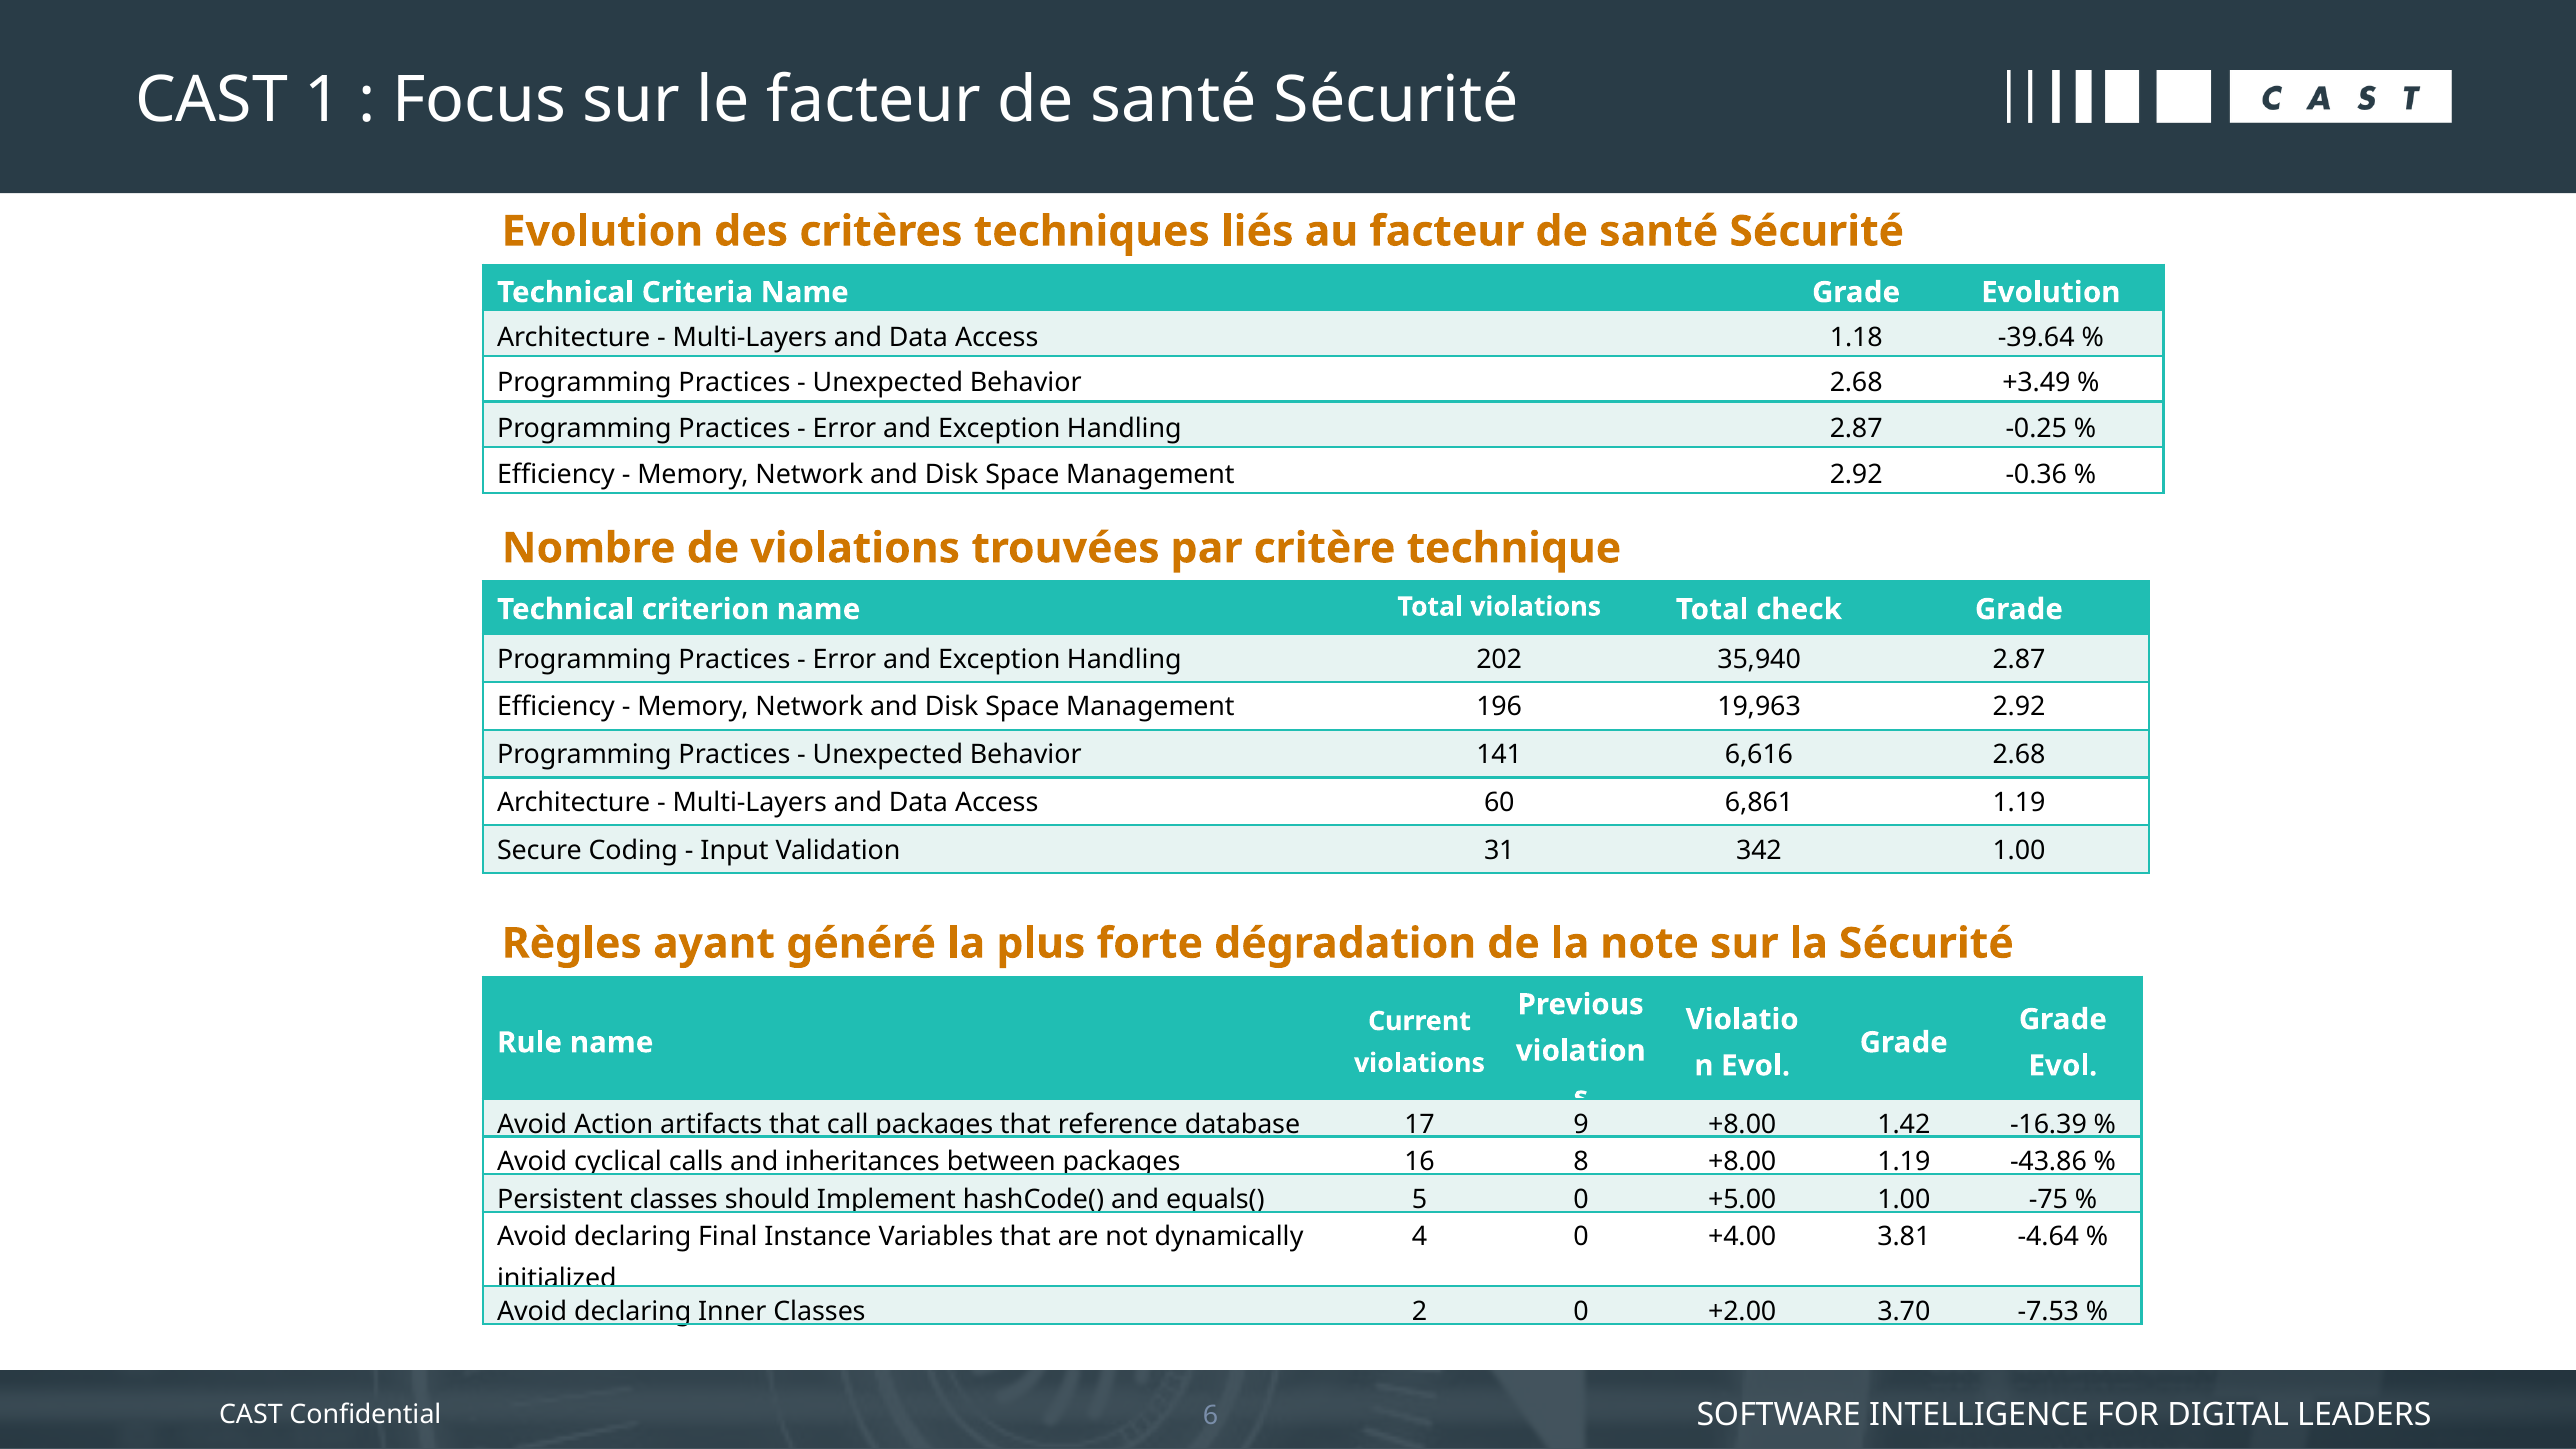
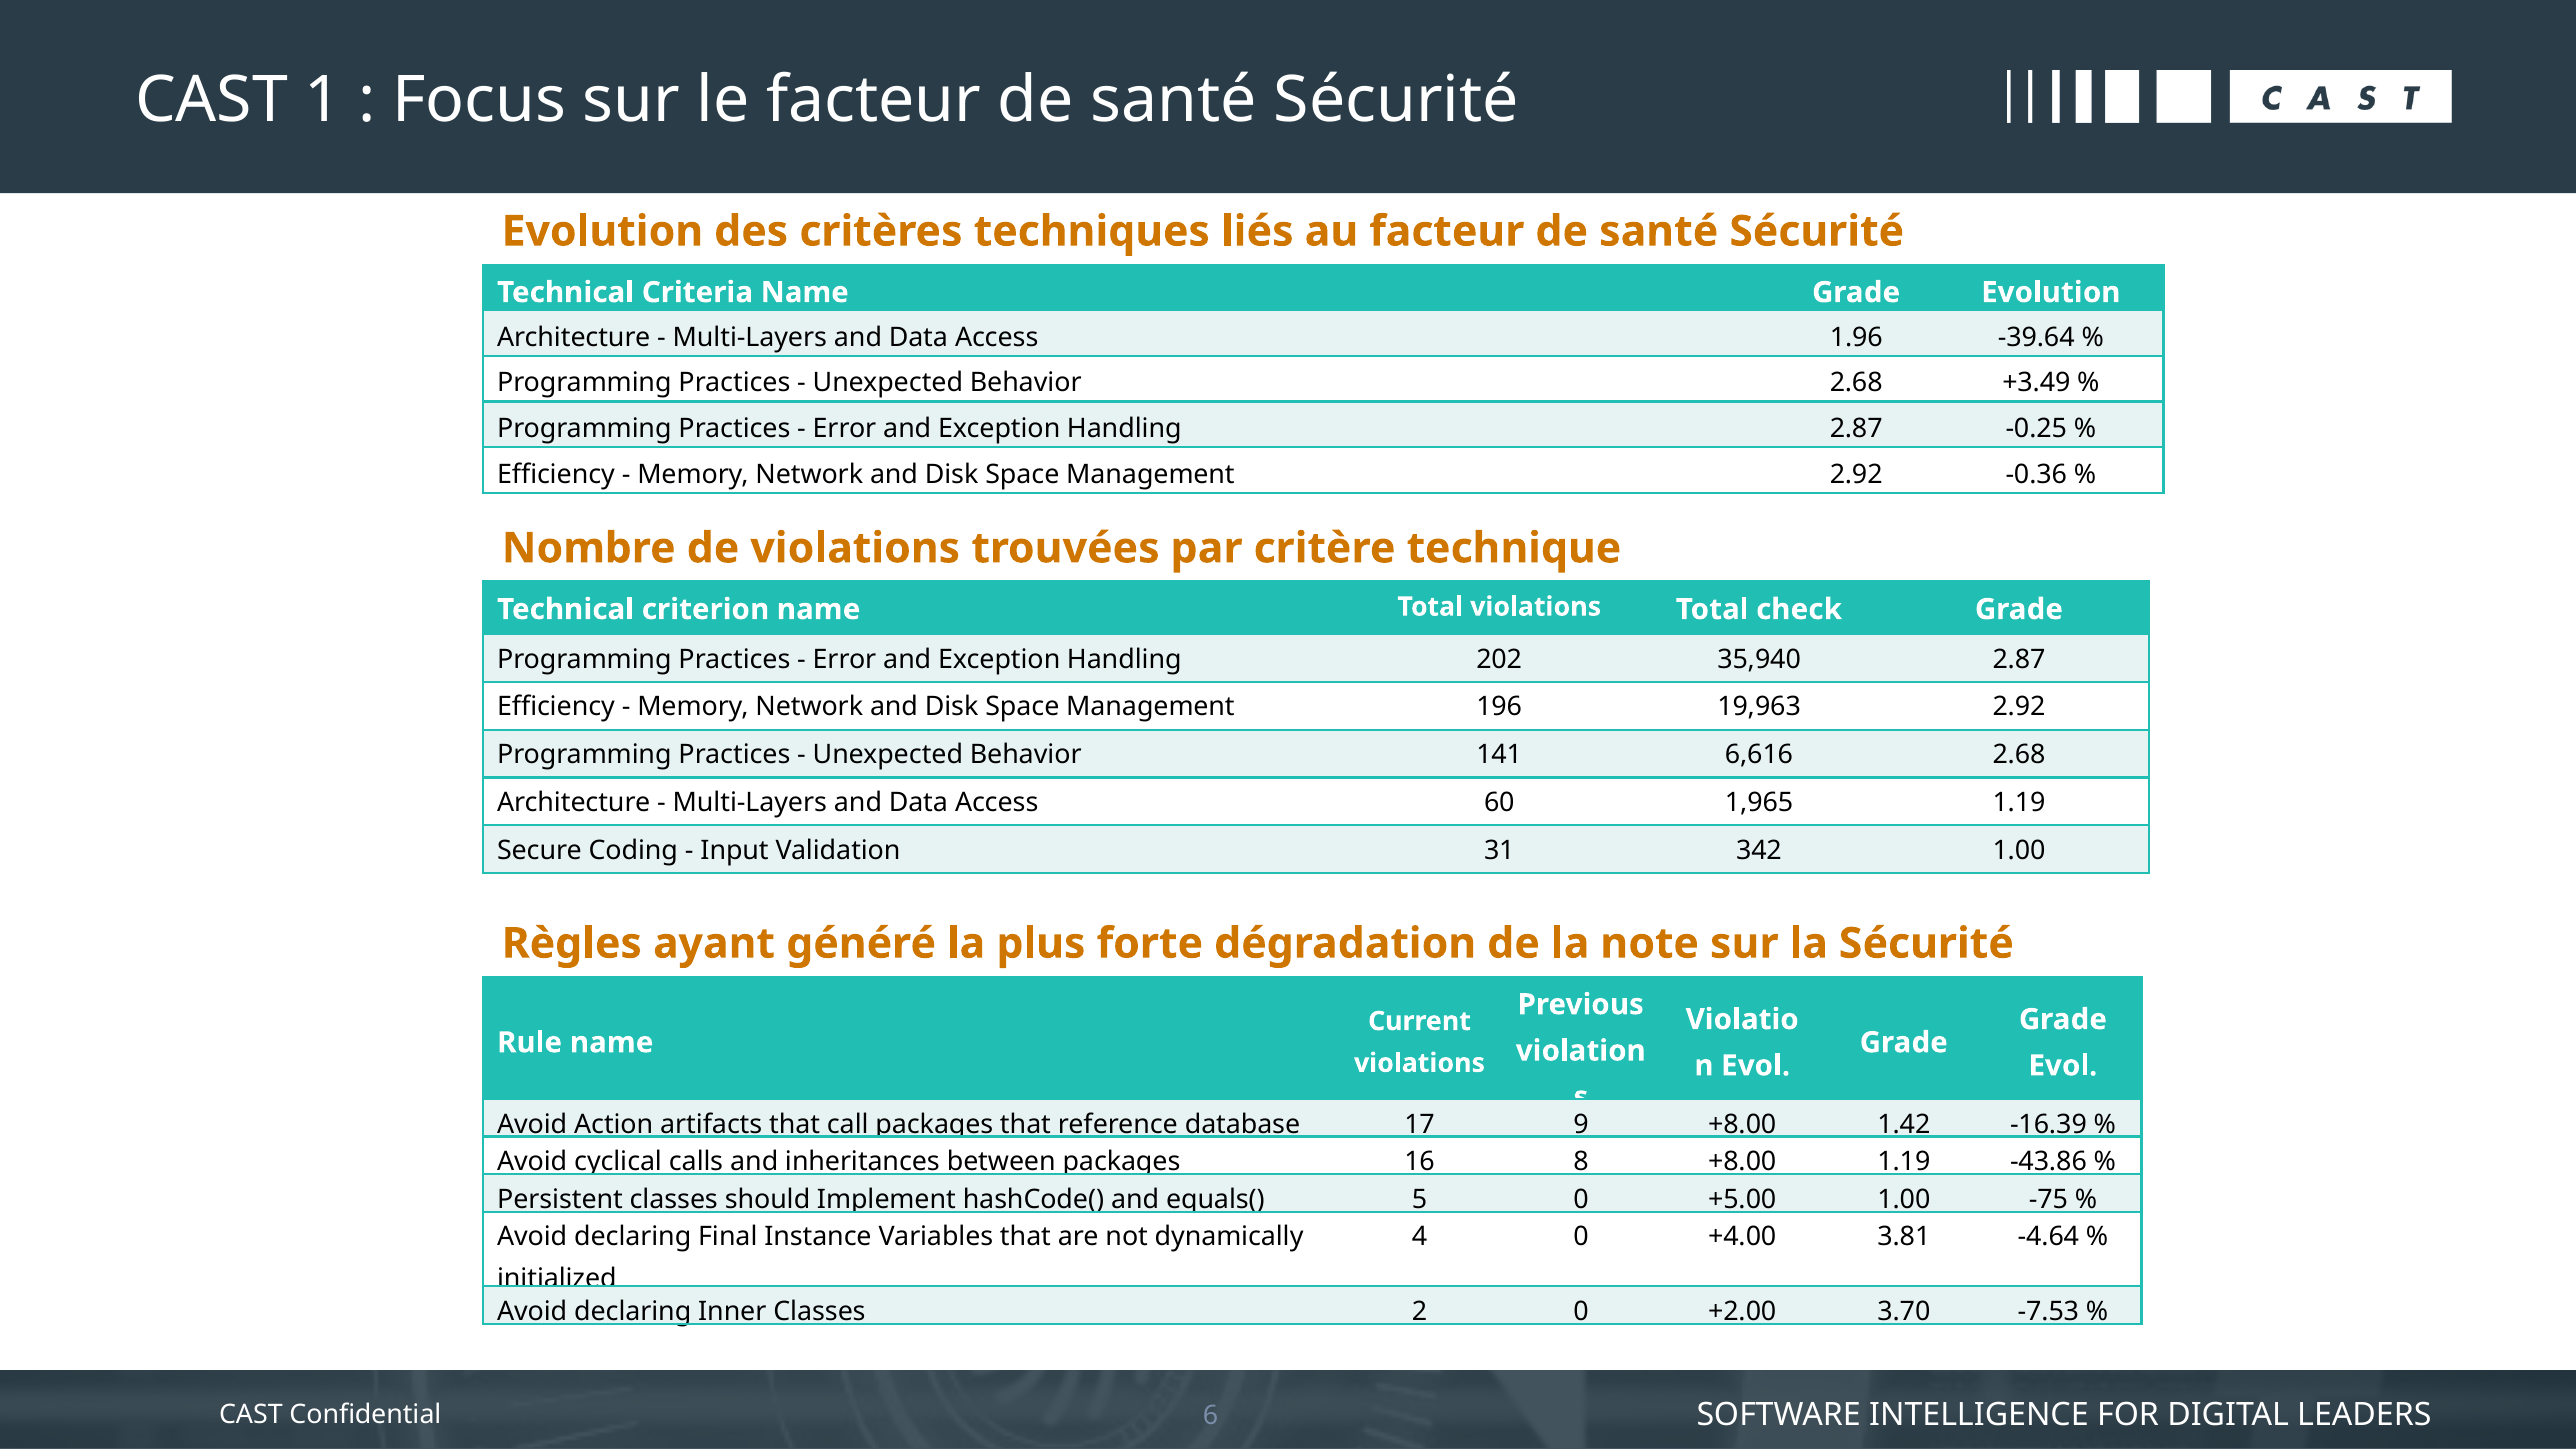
1.18: 1.18 -> 1.96 (1856, 337)
6,861: 6,861 -> 1,965 (1759, 803)
